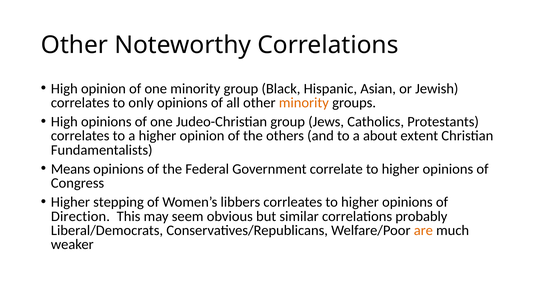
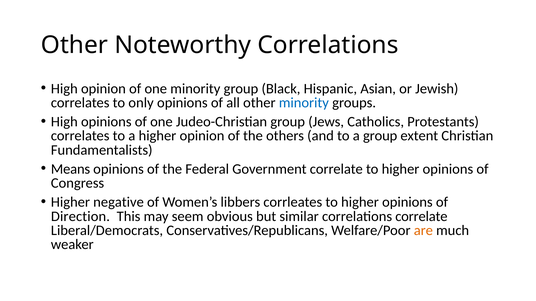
minority colour: orange -> blue (304, 103)
a about: about -> group (380, 136)
stepping: stepping -> negative (119, 203)
correlations probably: probably -> correlate (421, 217)
